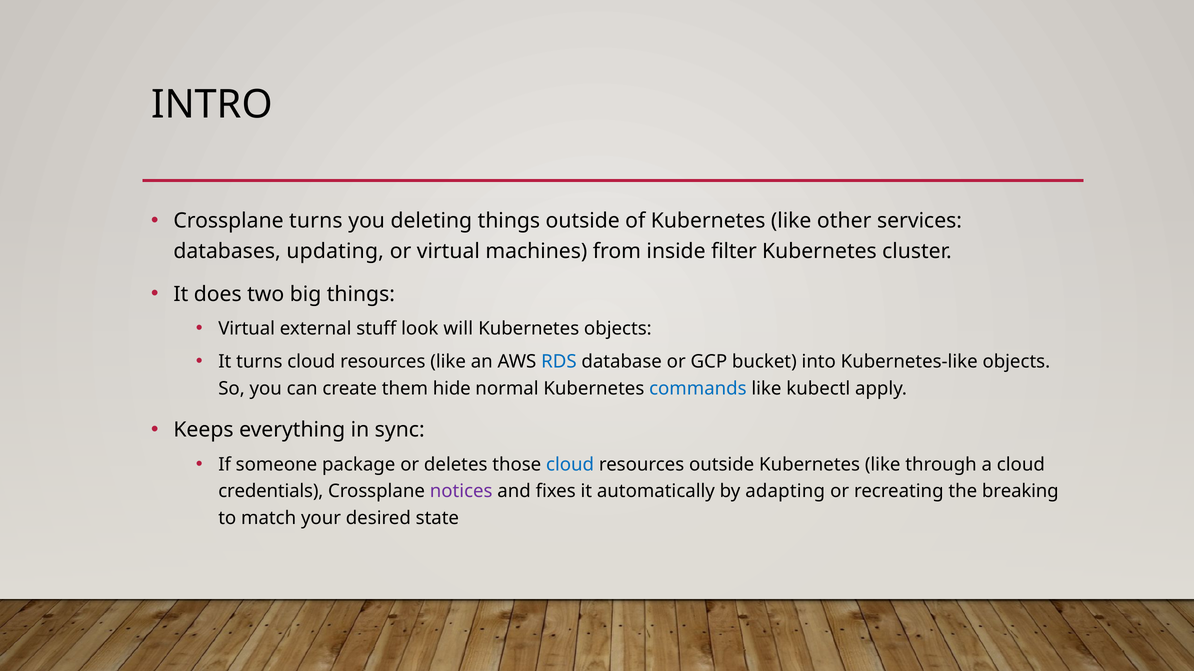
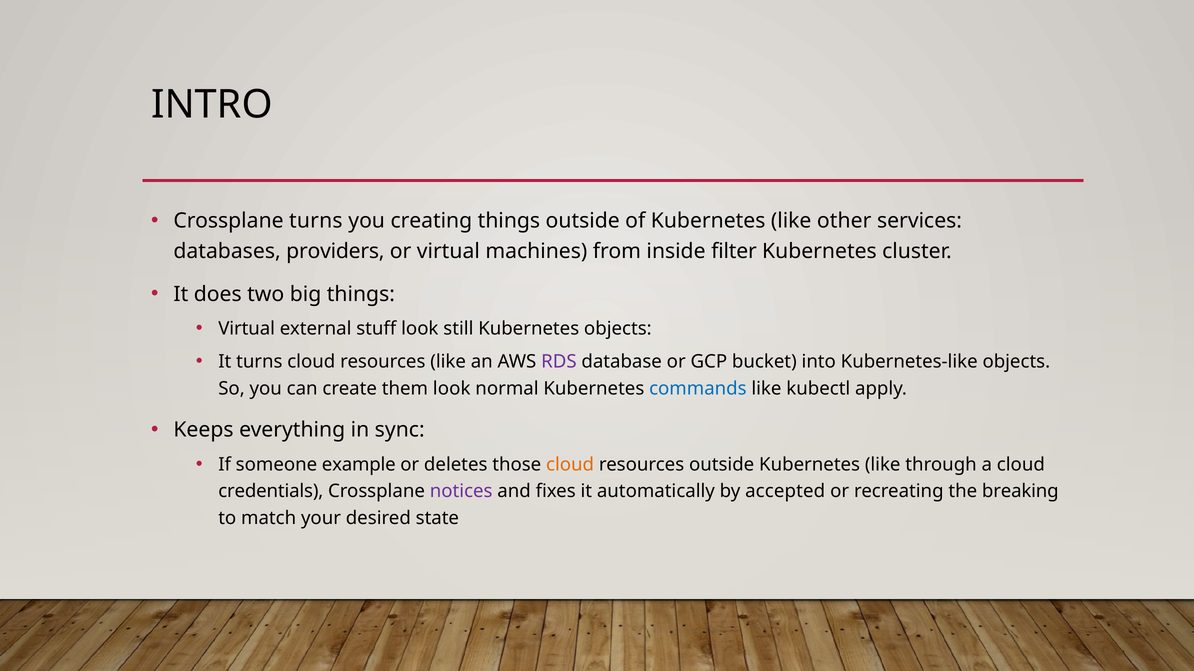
deleting: deleting -> creating (431, 221)
updating: updating -> providers (335, 252)
will: will -> still (458, 329)
RDS colour: blue -> purple (559, 362)
them hide: hide -> look (452, 389)
package: package -> example (359, 465)
cloud colour: blue -> orange (570, 465)
adapting: adapting -> accepted (785, 492)
